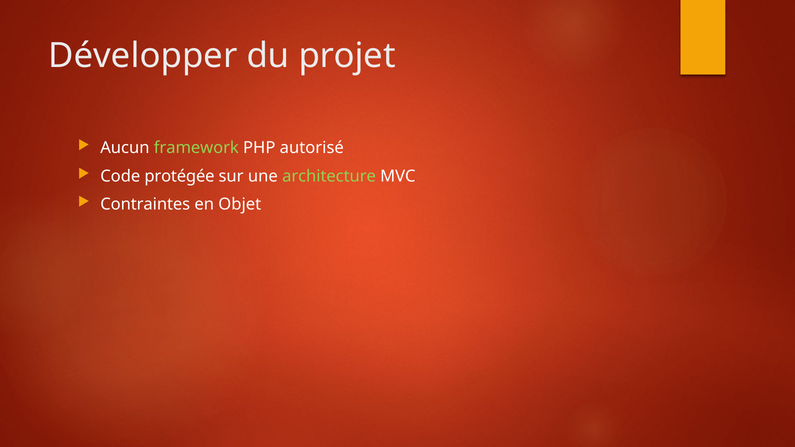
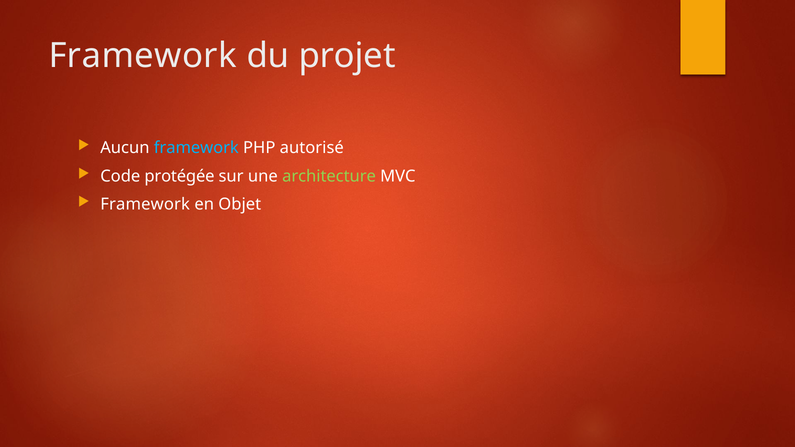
Développer: Développer -> Framework (143, 56)
framework colour: light green -> light blue (196, 148)
Contraintes: Contraintes -> Framework (145, 204)
